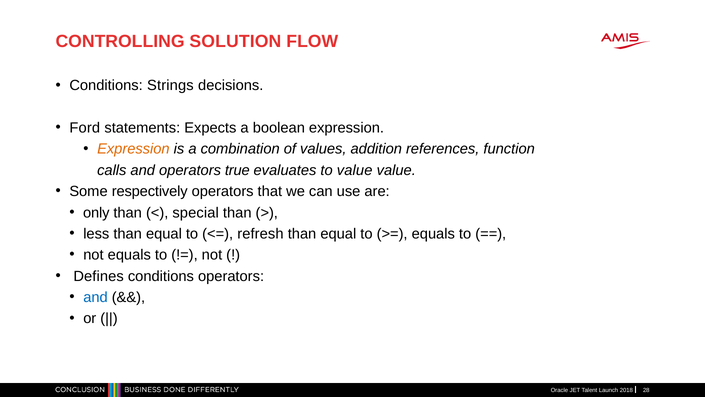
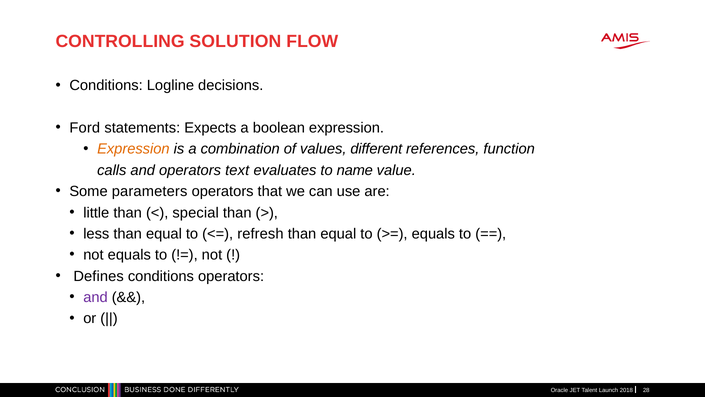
Strings: Strings -> Logline (170, 86)
addition: addition -> different (376, 149)
true: true -> text (237, 170)
to value: value -> name (355, 170)
respectively: respectively -> parameters (150, 191)
only: only -> little (96, 212)
and colour: blue -> purple (96, 297)
